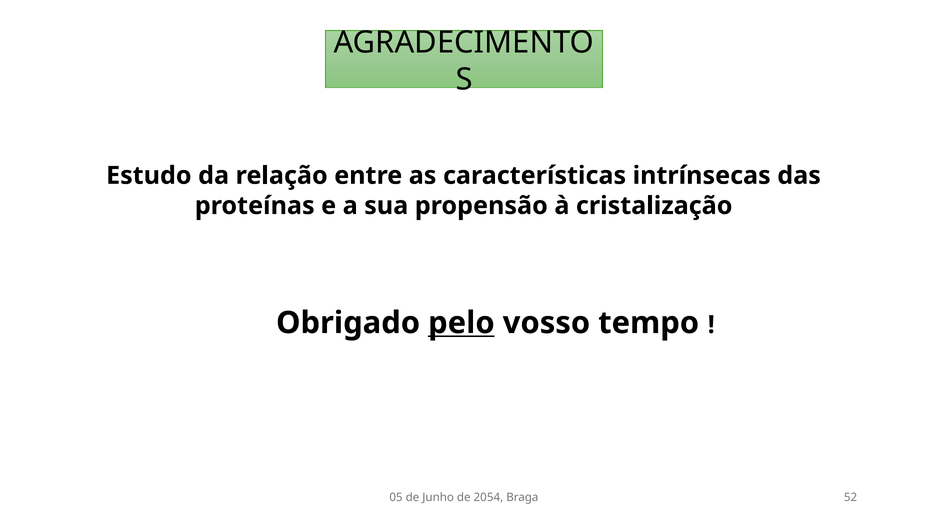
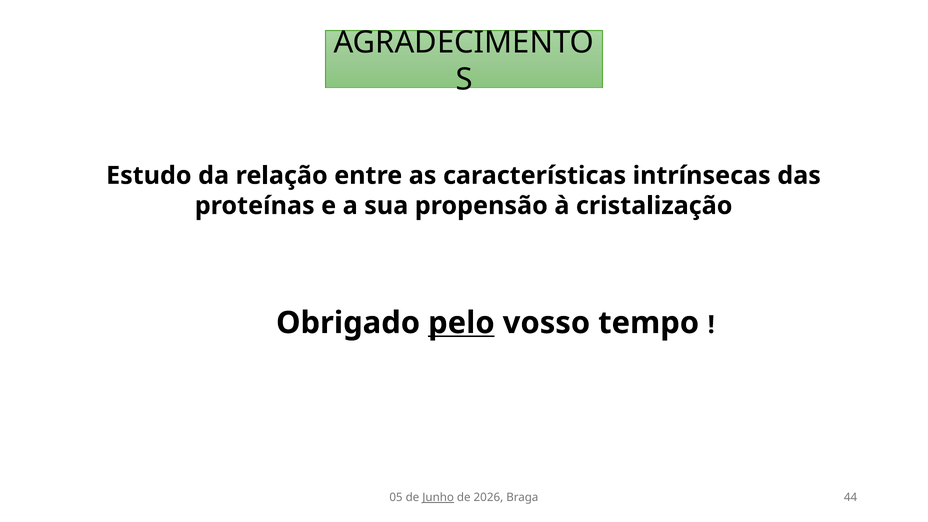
Junho underline: none -> present (438, 498)
2054: 2054 -> 2026 (488, 498)
52: 52 -> 44 (851, 498)
